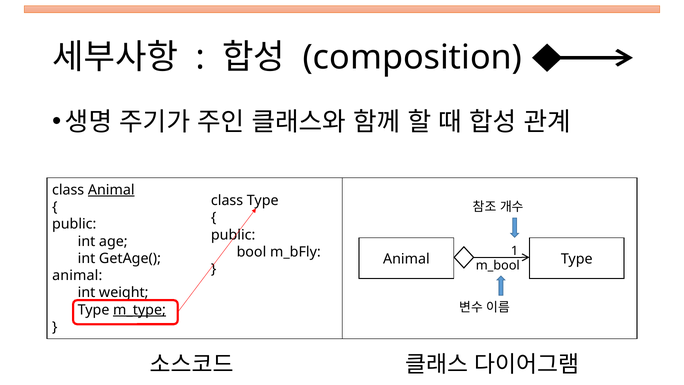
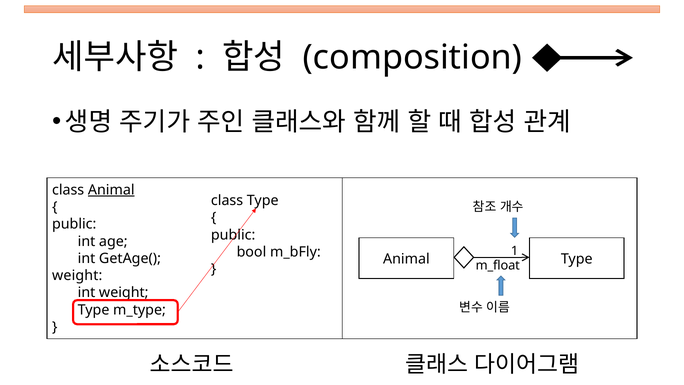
m_bool: m_bool -> m_float (498, 265)
animal: animal -> weight (77, 275)
m_type underline: present -> none (139, 310)
